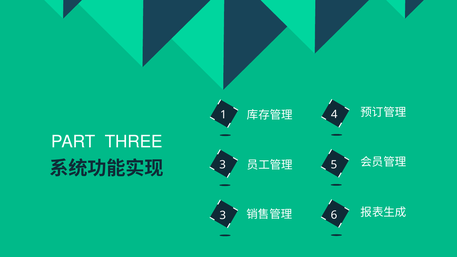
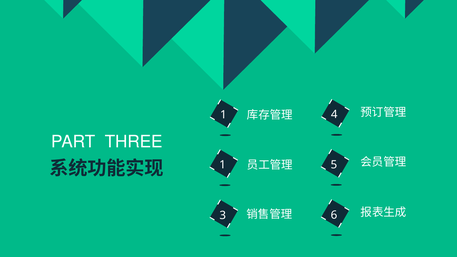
3: 3 -> 1 (223, 165)
